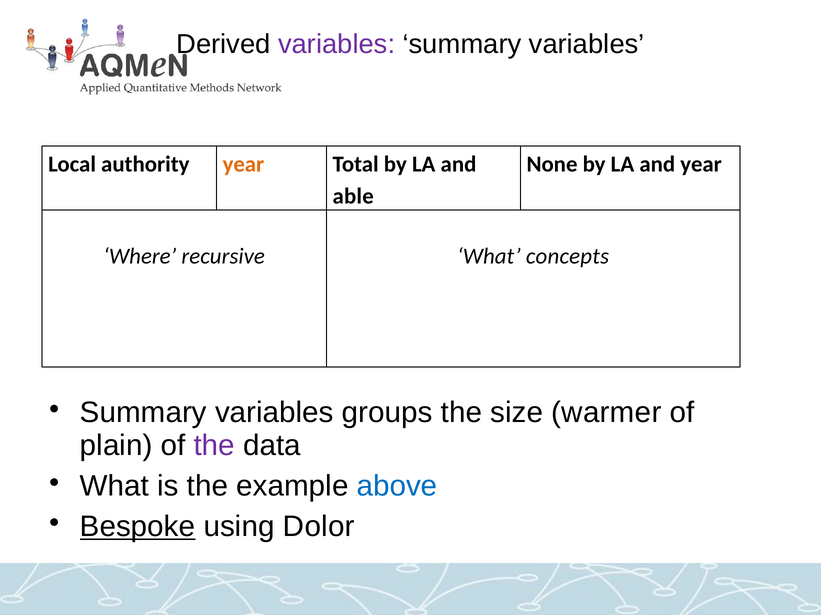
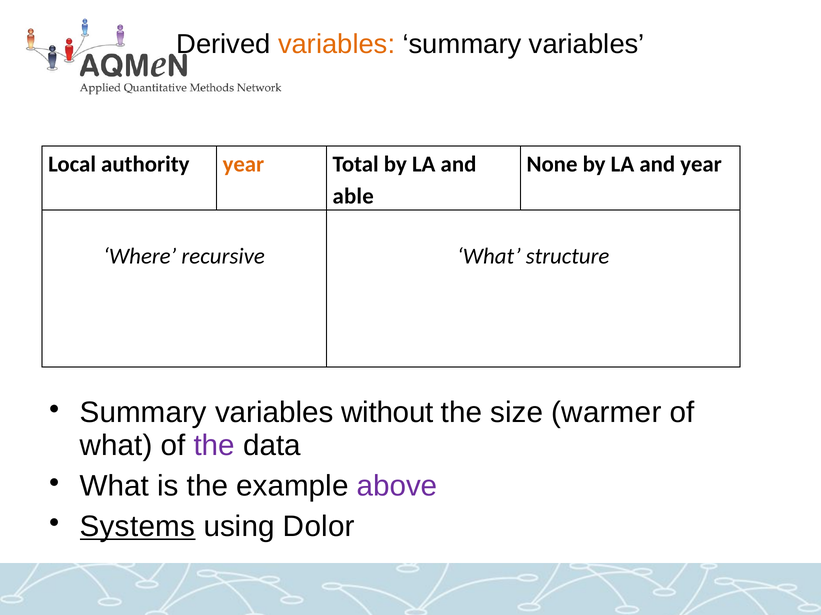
variables colour: purple -> orange (337, 44)
concepts: concepts -> structure (568, 257)
groups: groups -> without (387, 413)
plain: plain -> what (116, 446)
above colour: blue -> purple (397, 487)
Bespoke: Bespoke -> Systems (137, 527)
